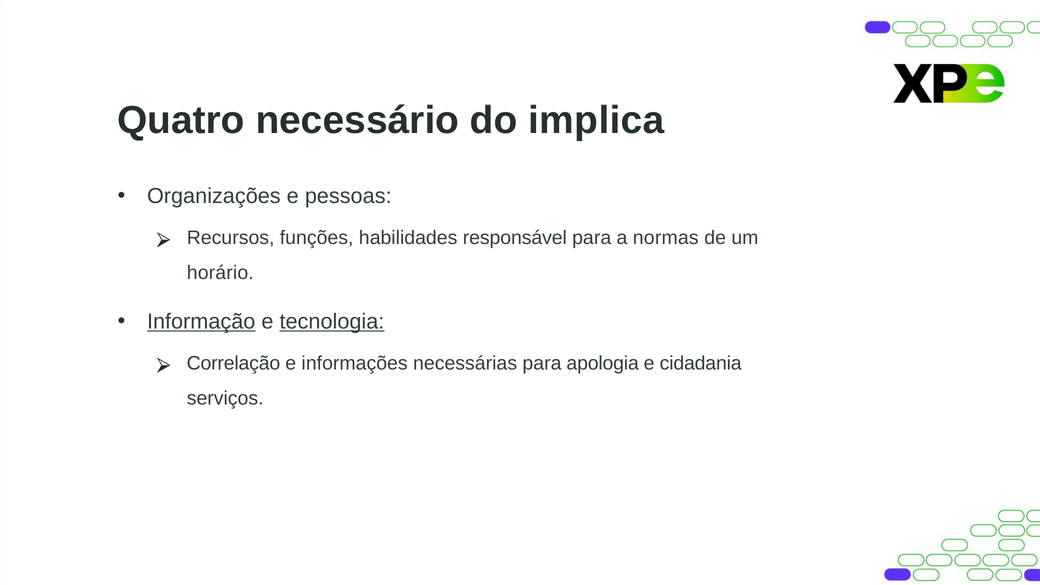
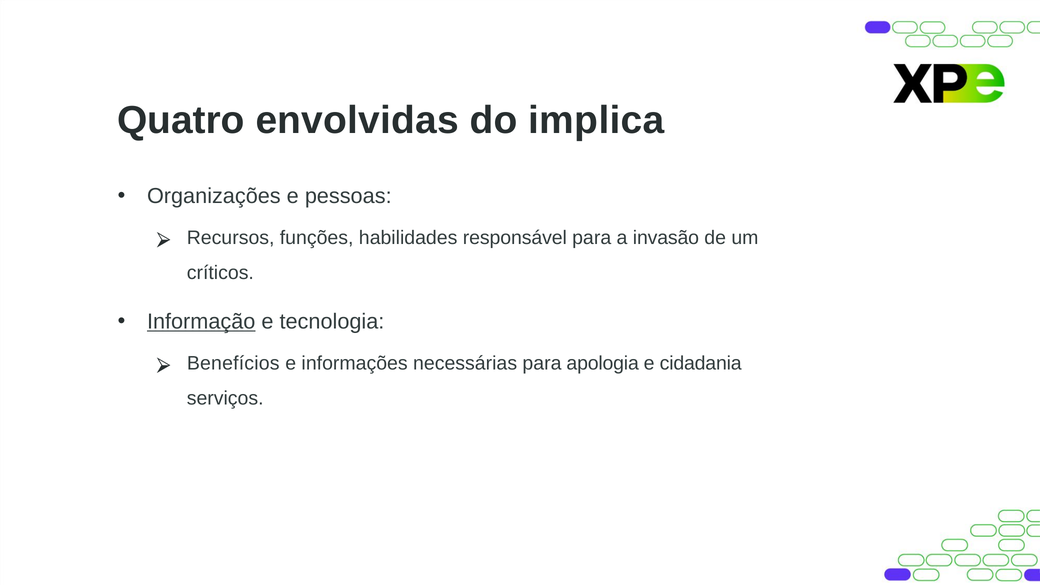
necessário: necessário -> envolvidas (357, 120)
normas: normas -> invasão (666, 238)
horário: horário -> críticos (220, 273)
tecnologia underline: present -> none (332, 322)
Correlação: Correlação -> Benefícios (233, 363)
